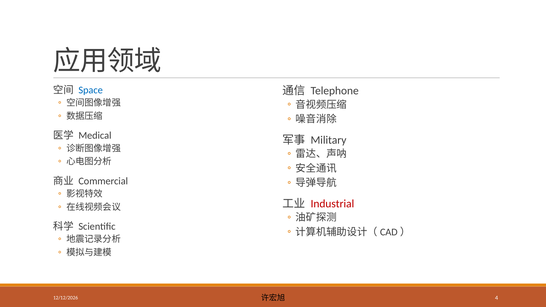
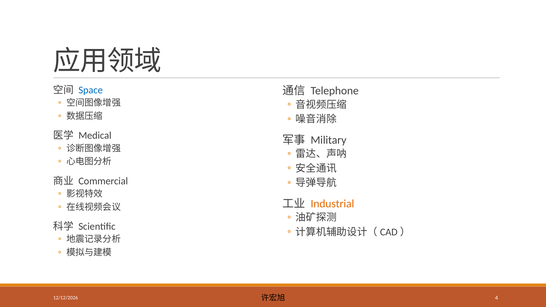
Industrial colour: red -> orange (332, 204)
